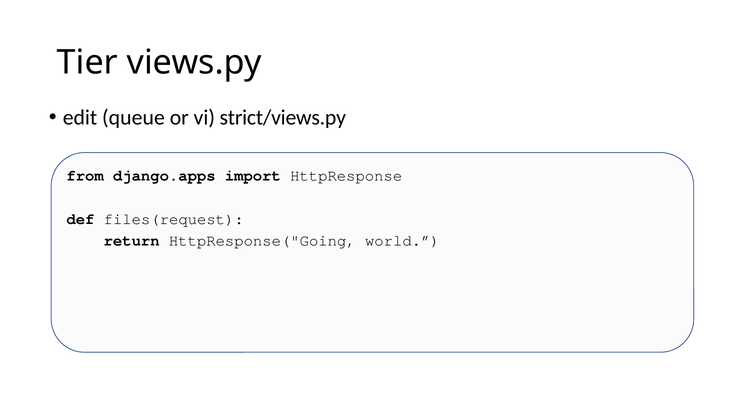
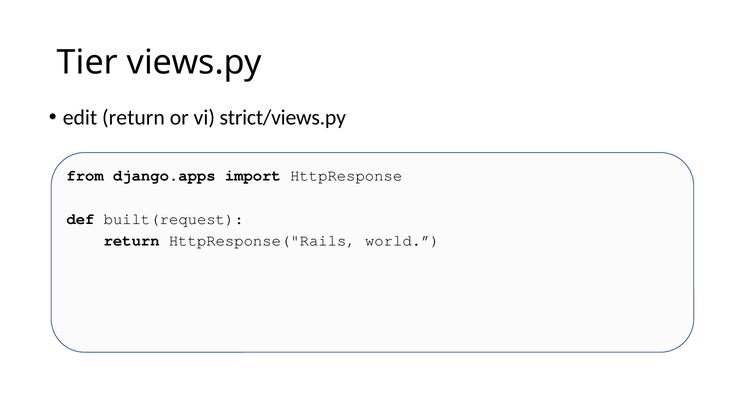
edit queue: queue -> return (133, 118)
files(request: files(request -> built(request (174, 219)
HttpResponse("Going: HttpResponse("Going -> HttpResponse("Rails (262, 241)
